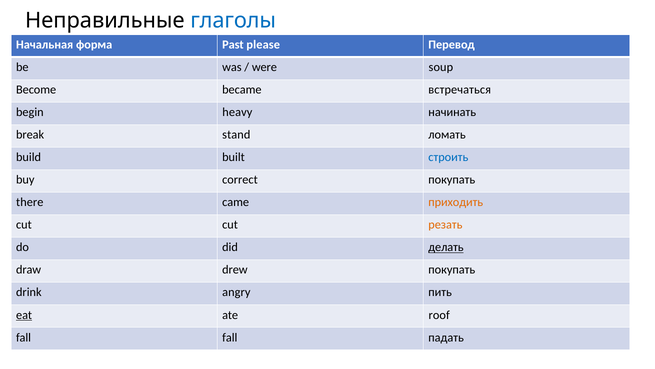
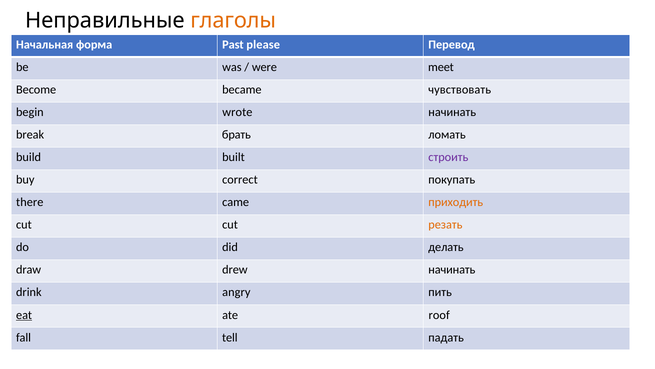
глаголы colour: blue -> orange (233, 20)
soup: soup -> meet (441, 67)
встречаться: встречаться -> чувствовать (460, 90)
heavy: heavy -> wrote (237, 112)
stand: stand -> брать (236, 135)
строить colour: blue -> purple (448, 157)
делать underline: present -> none (446, 247)
drew покупать: покупать -> начинать (452, 269)
fall fall: fall -> tell (230, 337)
